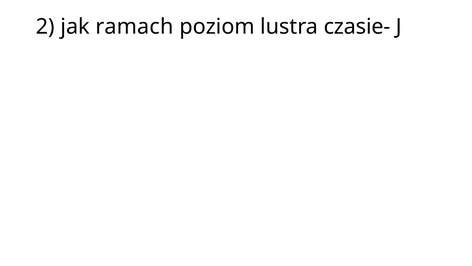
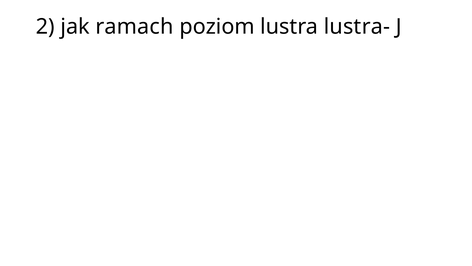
czasie-: czasie- -> lustra- (357, 27)
